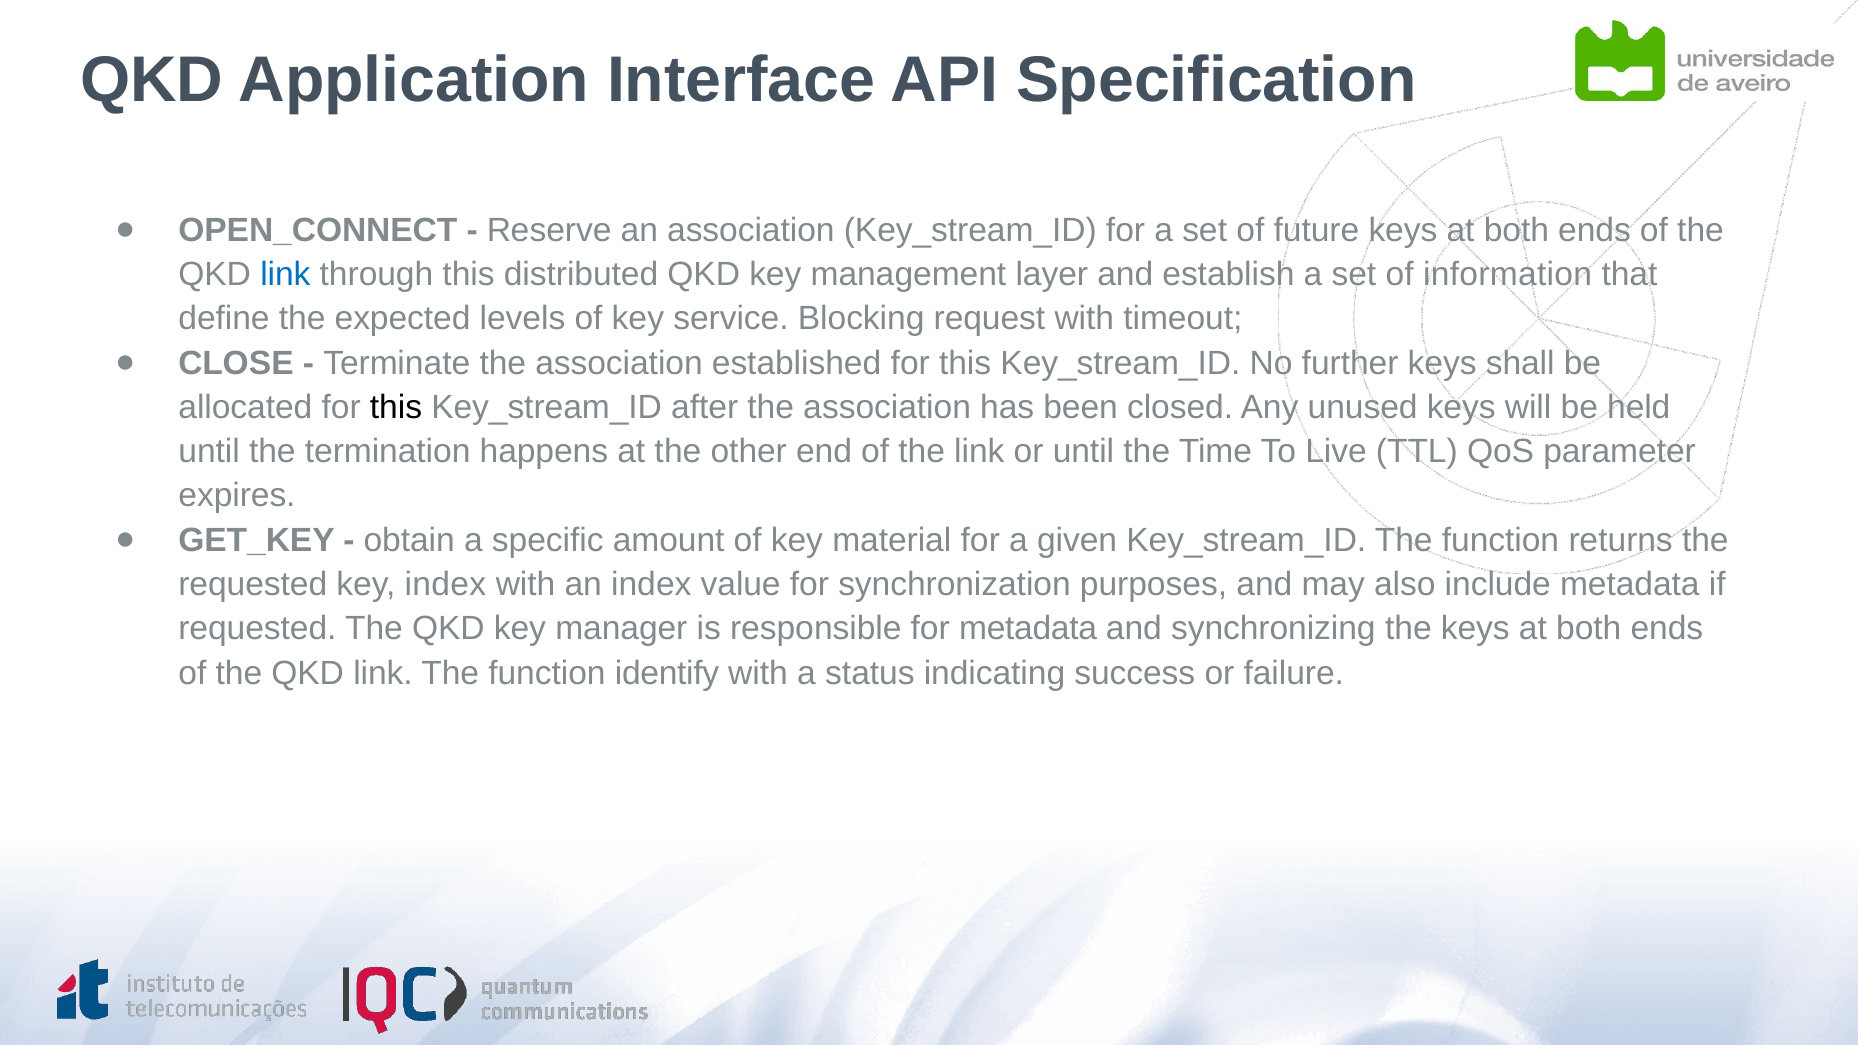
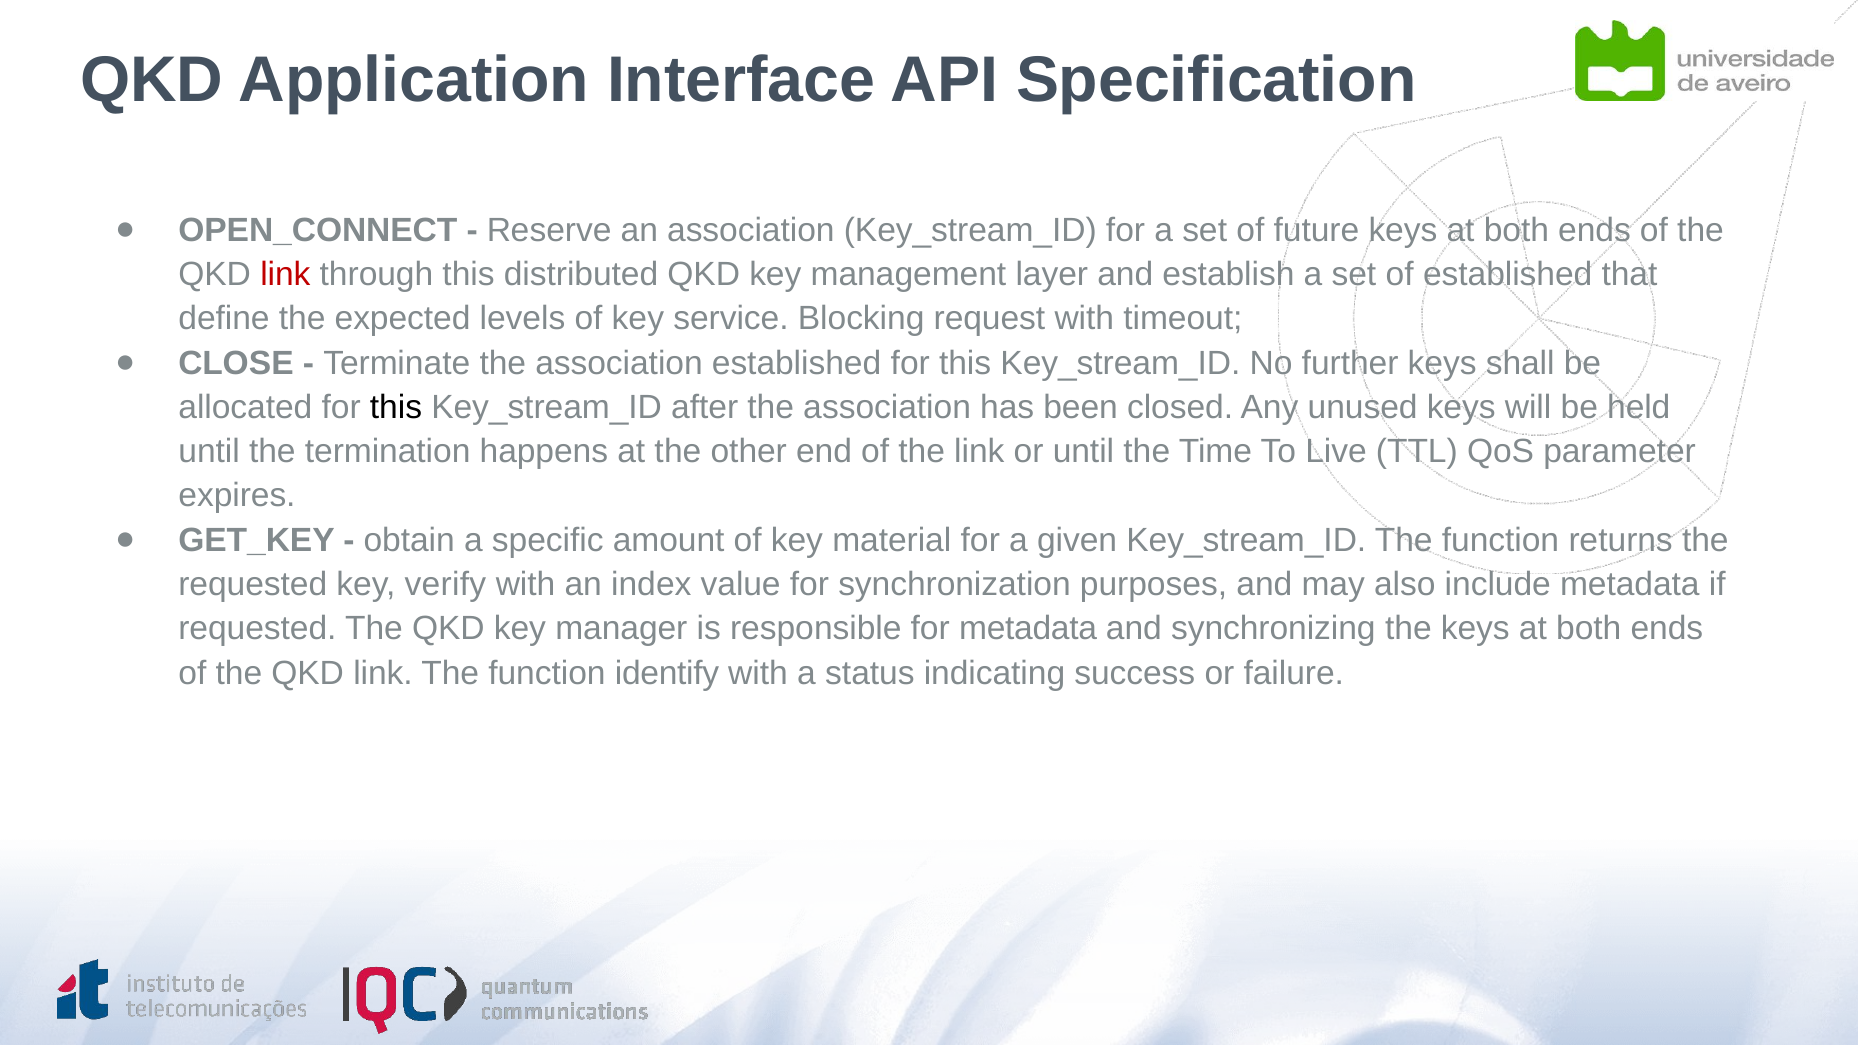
link colour: blue -> red (285, 274)
of information: information -> established (1508, 274)
key index: index -> verify (445, 585)
